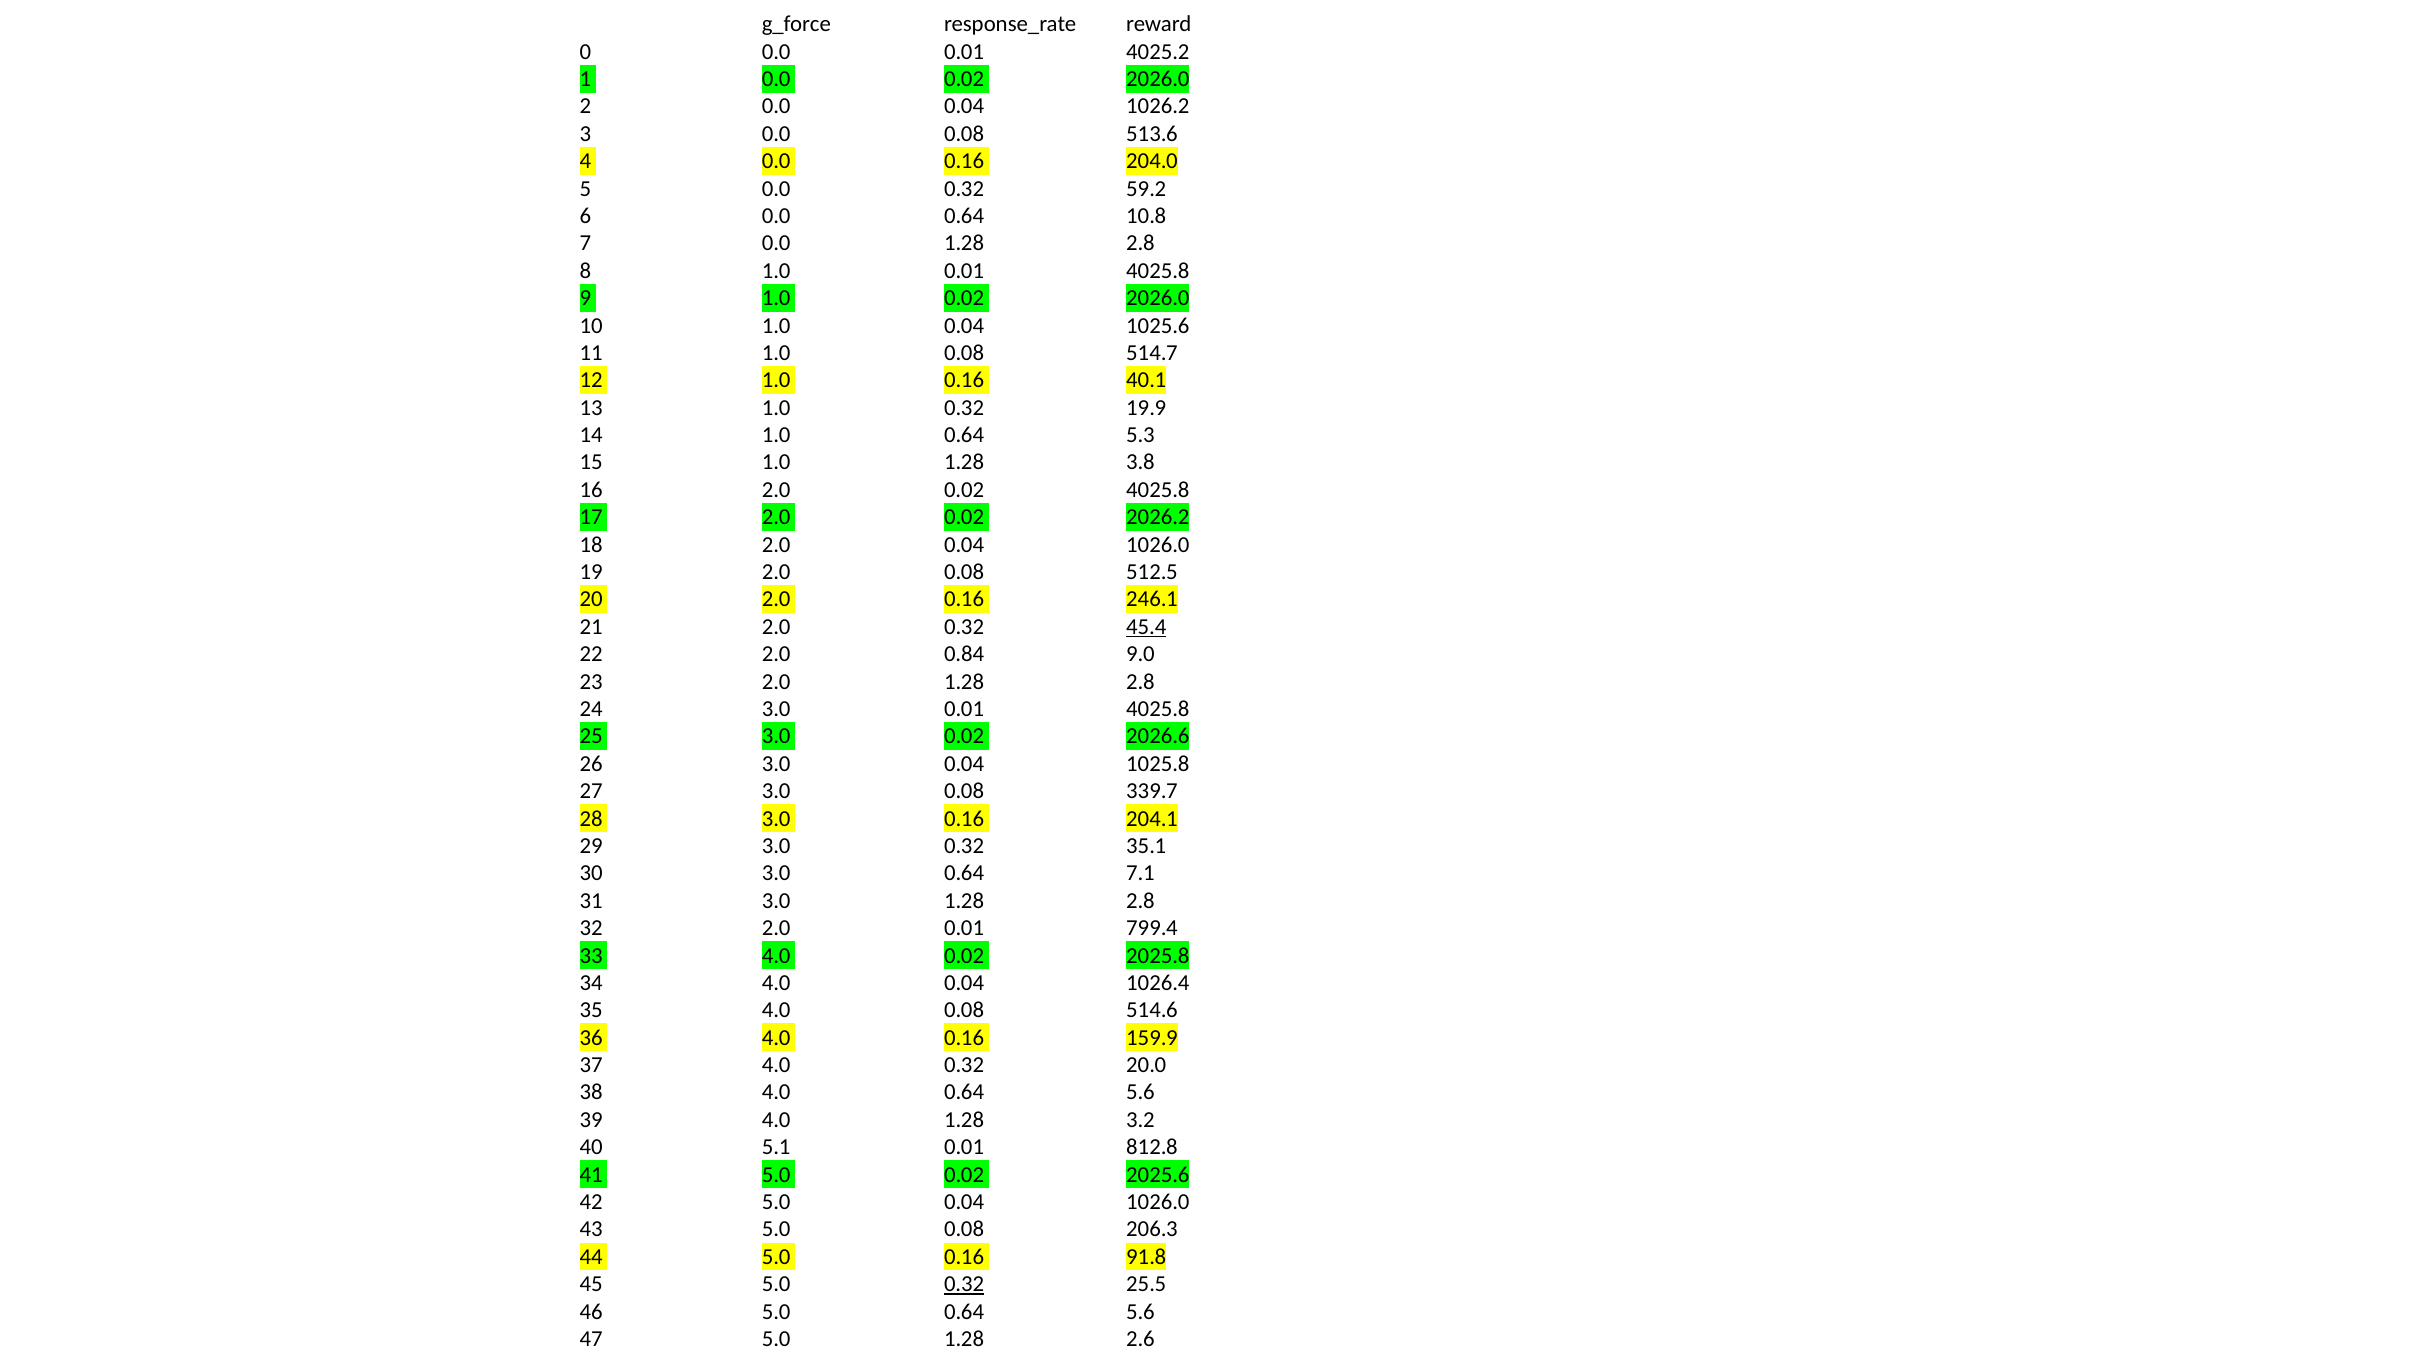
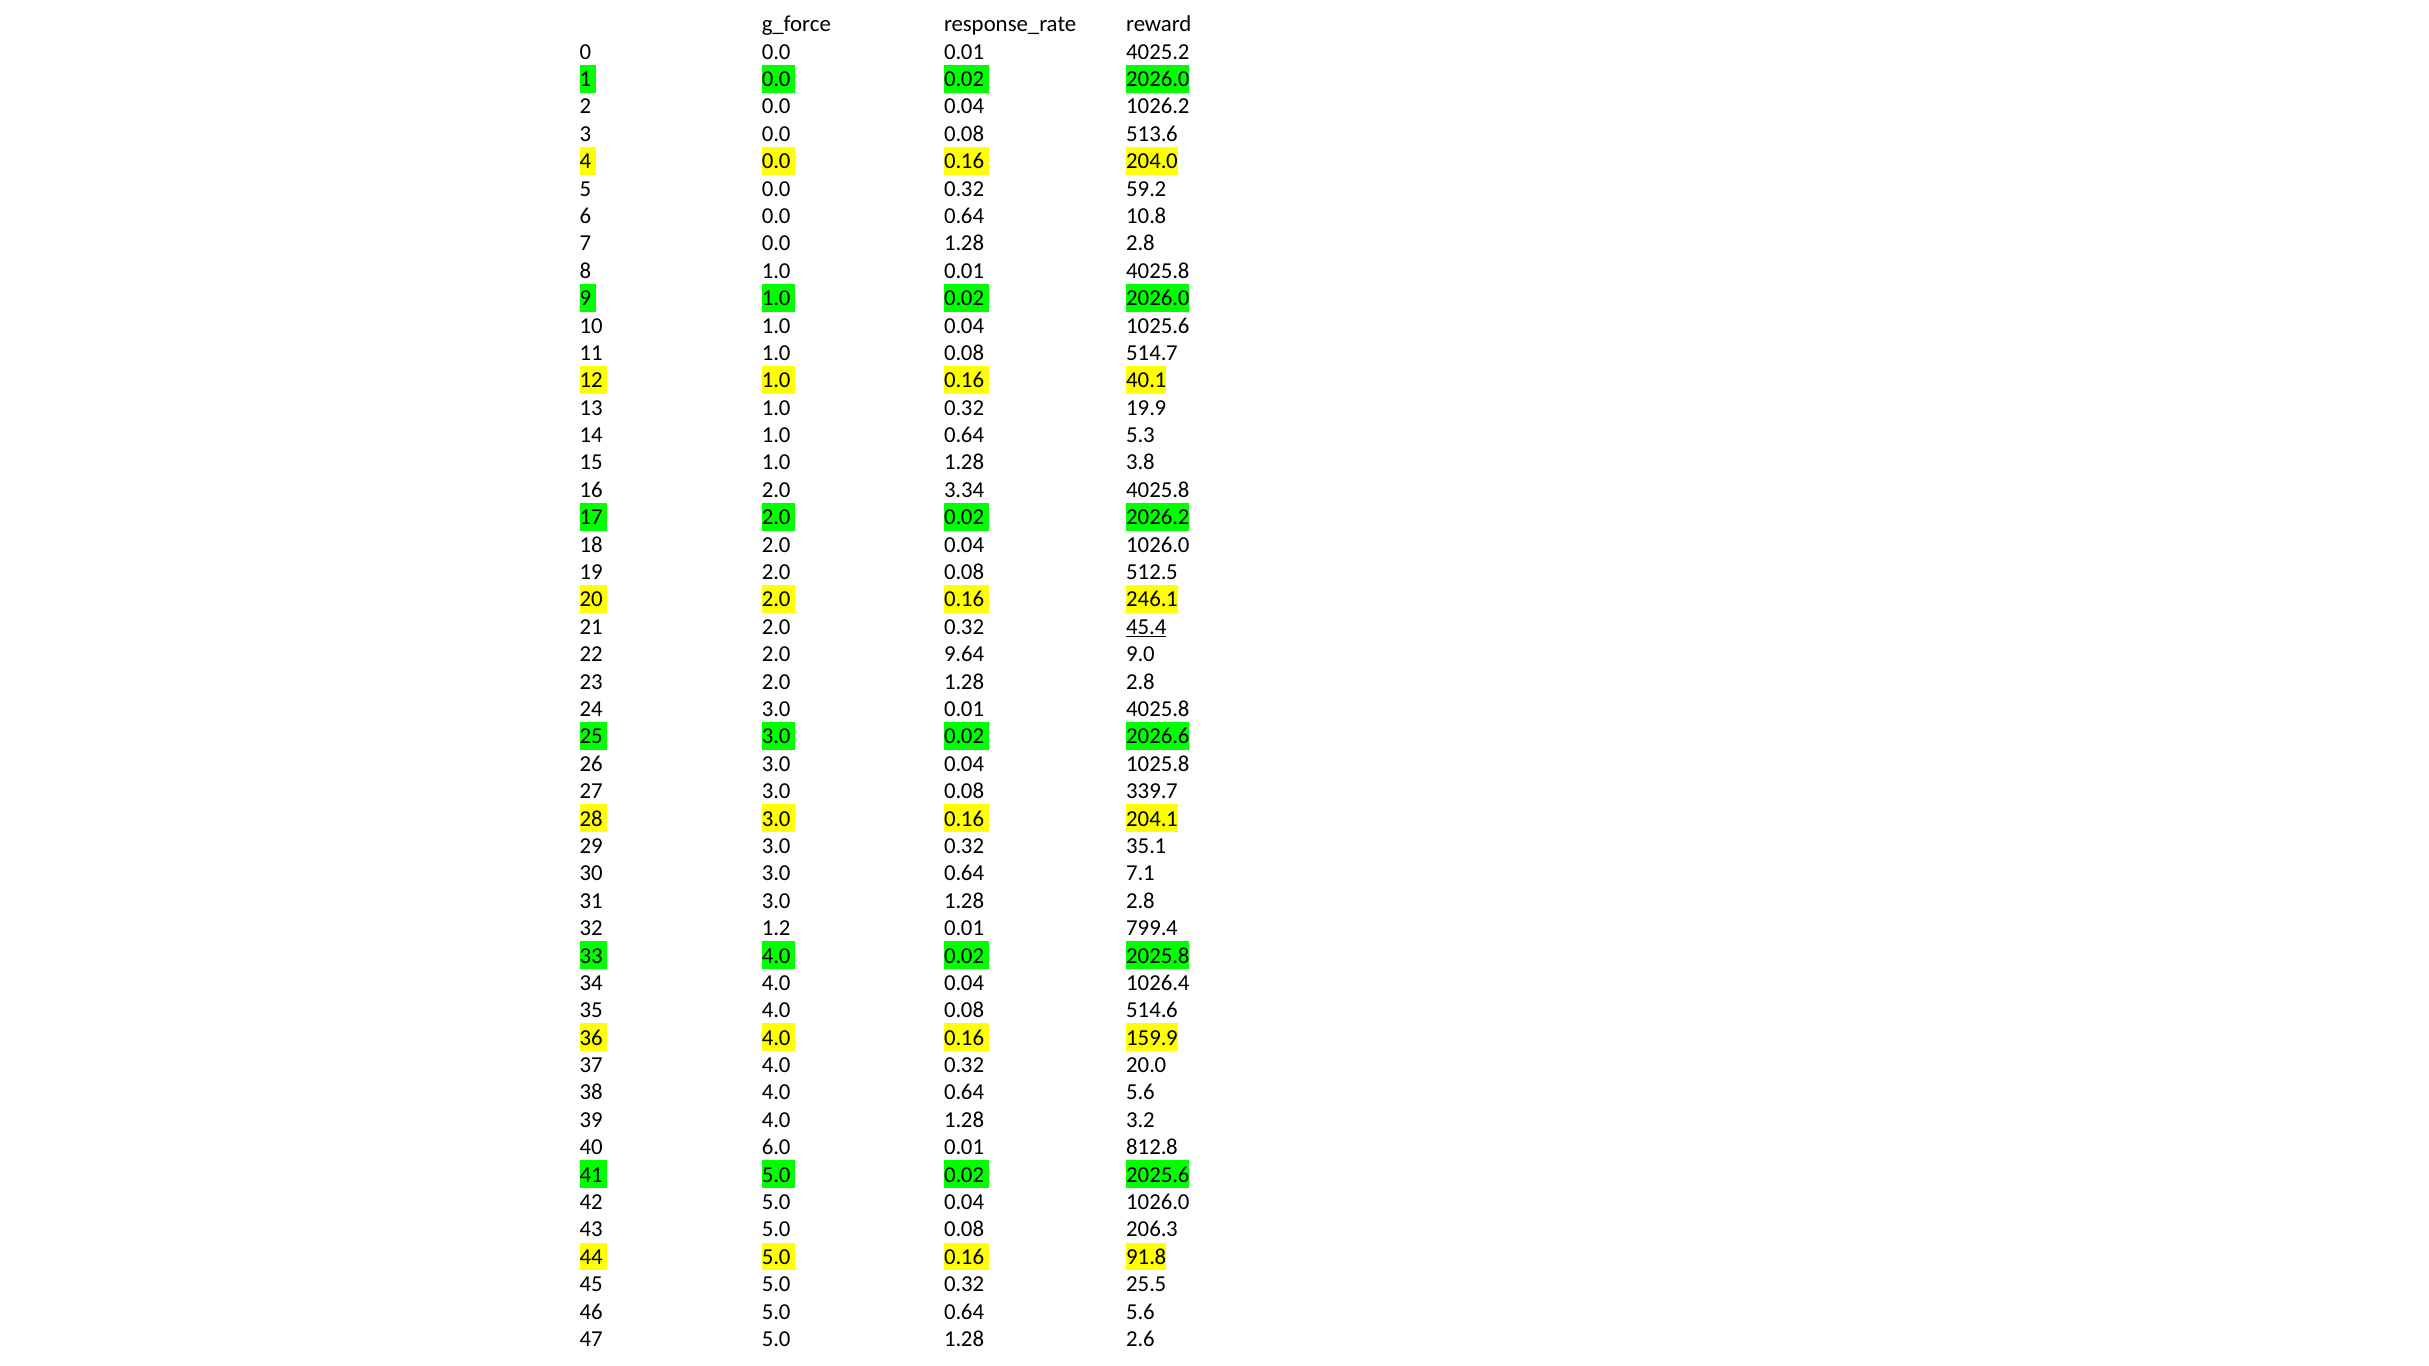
16 2.0 0.02: 0.02 -> 3.34 (964, 490)
0.84: 0.84 -> 9.64 (964, 654)
32 2.0: 2.0 -> 1.2 (776, 928)
5.1: 5.1 -> 6.0 (776, 1147)
0.32 underline: present -> none (964, 1284)
